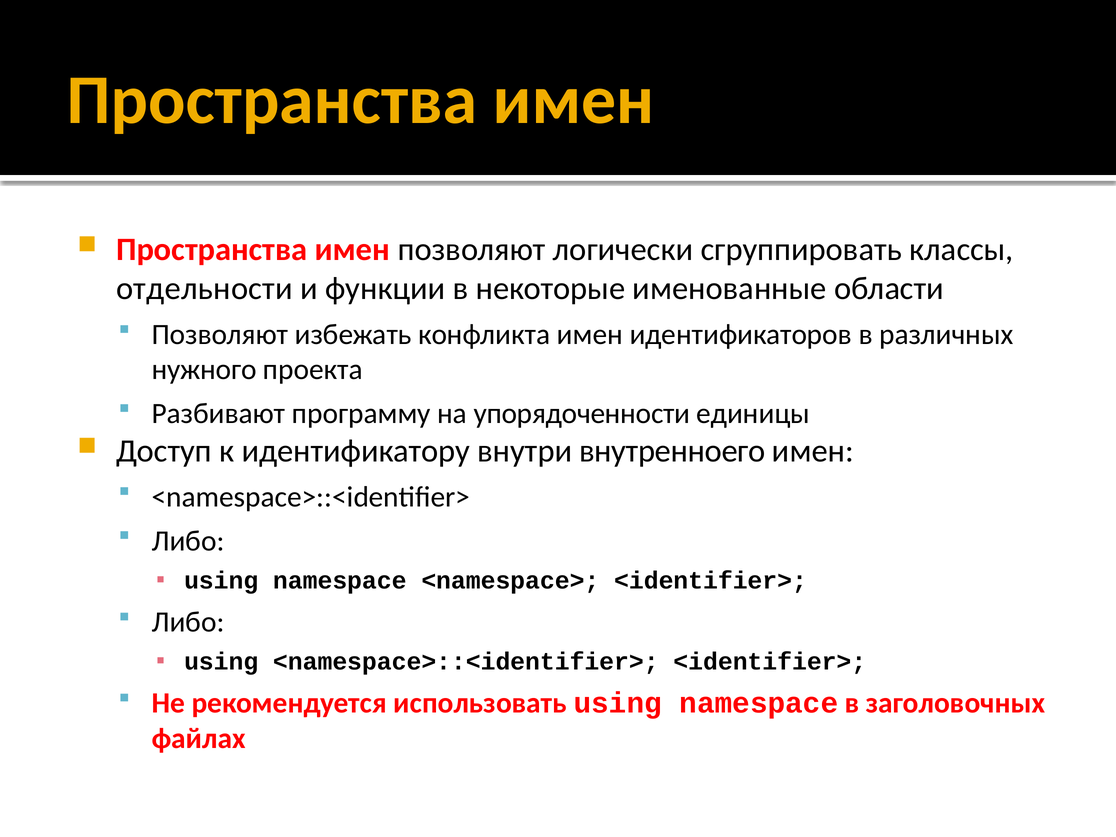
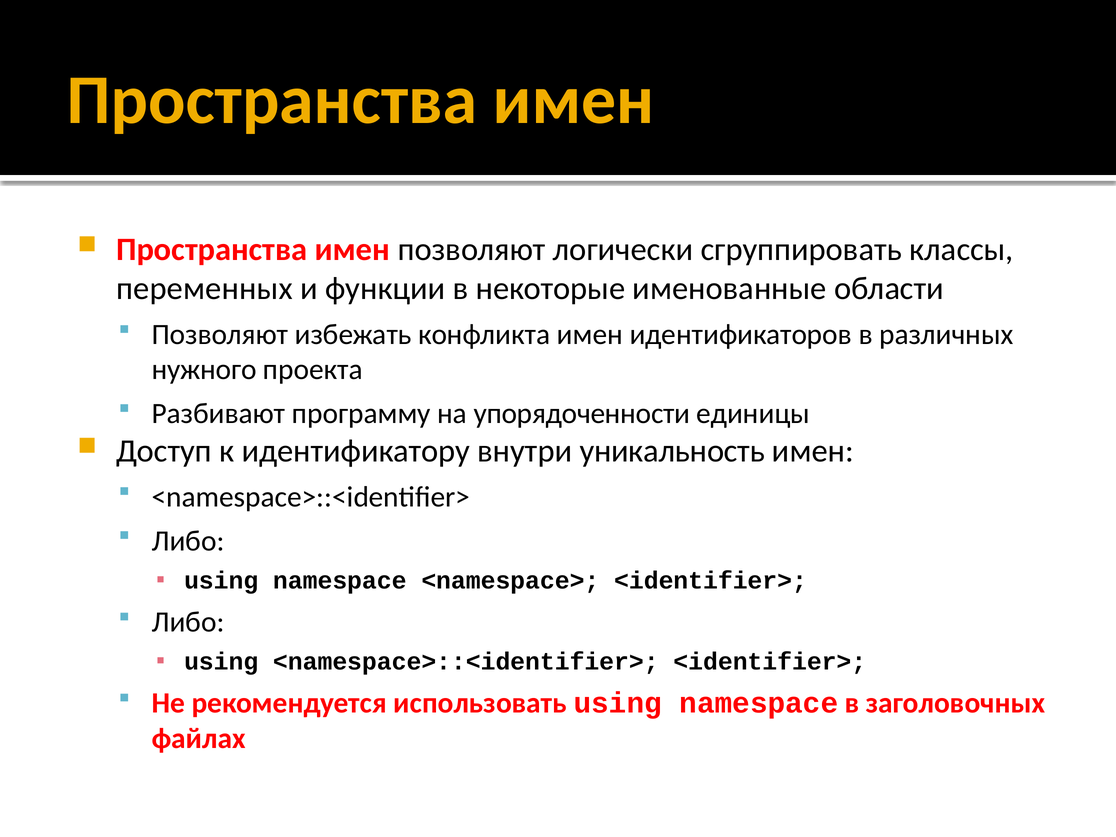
отдельности: отдельности -> переменных (204, 289)
внутренноего: внутренноего -> уникальность (672, 451)
